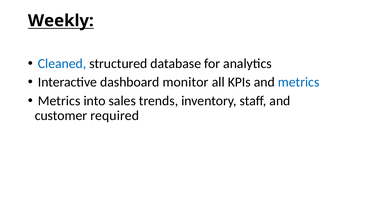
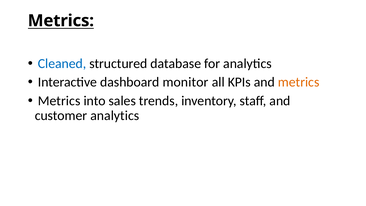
Weekly: Weekly -> Metrics (61, 21)
metrics colour: blue -> orange (299, 82)
customer required: required -> analytics (115, 116)
